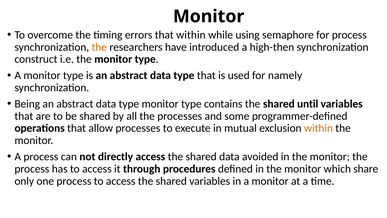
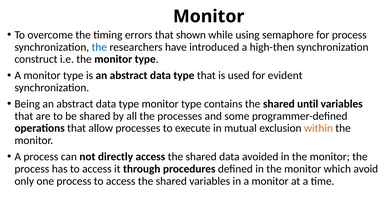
that within: within -> shown (191, 35)
the colour: orange -> blue (99, 47)
namely: namely -> evident (285, 75)
share: share -> avoid (366, 169)
